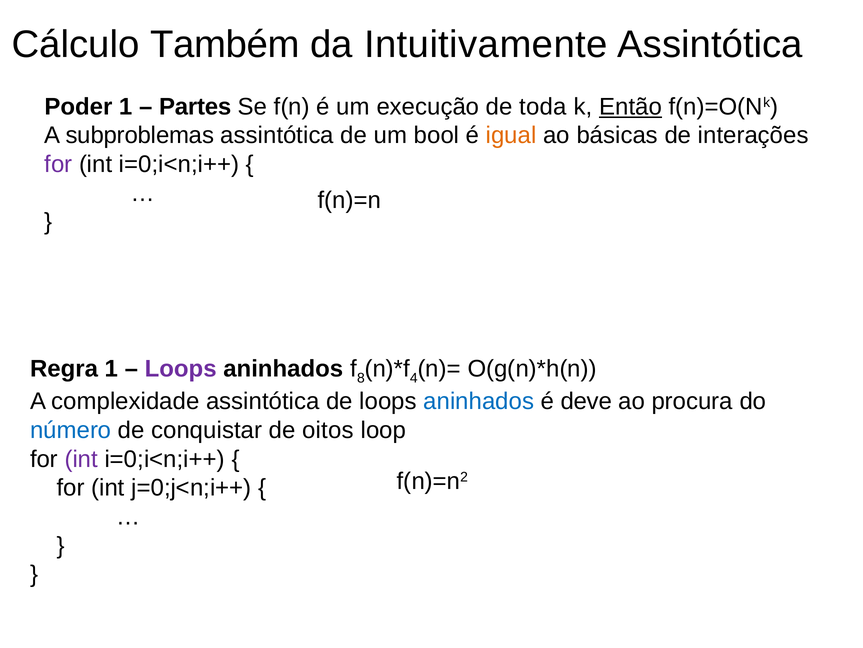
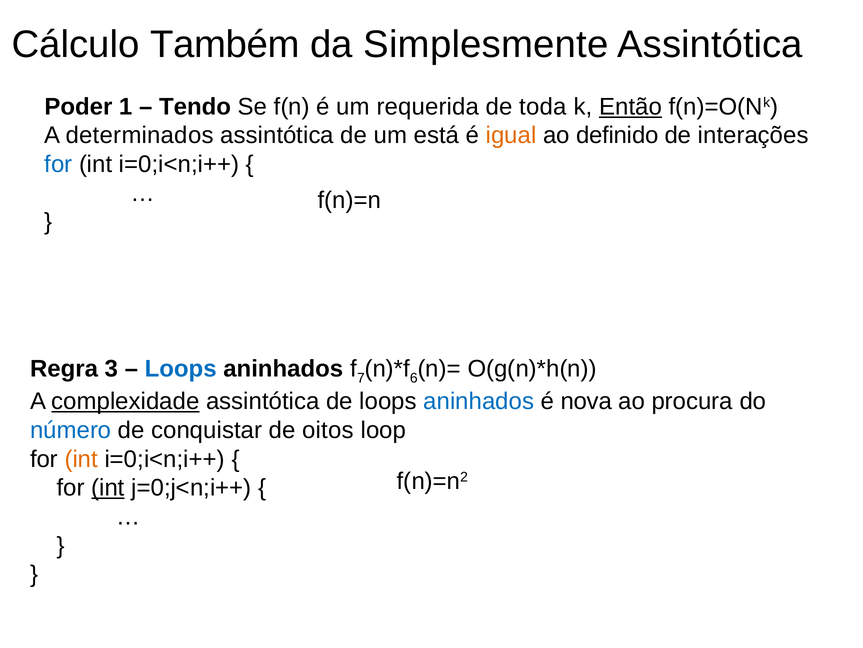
Intuitivamente: Intuitivamente -> Simplesmente (486, 44)
Partes: Partes -> Tendo (195, 107)
execução: execução -> requerida (428, 107)
subproblemas: subproblemas -> determinados (140, 135)
bool: bool -> está (437, 135)
básicas: básicas -> definido (617, 135)
for colour: purple -> blue (58, 164)
Regra 1: 1 -> 3 (111, 368)
Loops colour: purple -> blue (181, 368)
8: 8 -> 7 (361, 378)
4: 4 -> 6 (414, 378)
complexidade underline: none -> present (125, 401)
deve: deve -> nova (586, 401)
int colour: purple -> orange (81, 459)
int underline: none -> present (108, 487)
